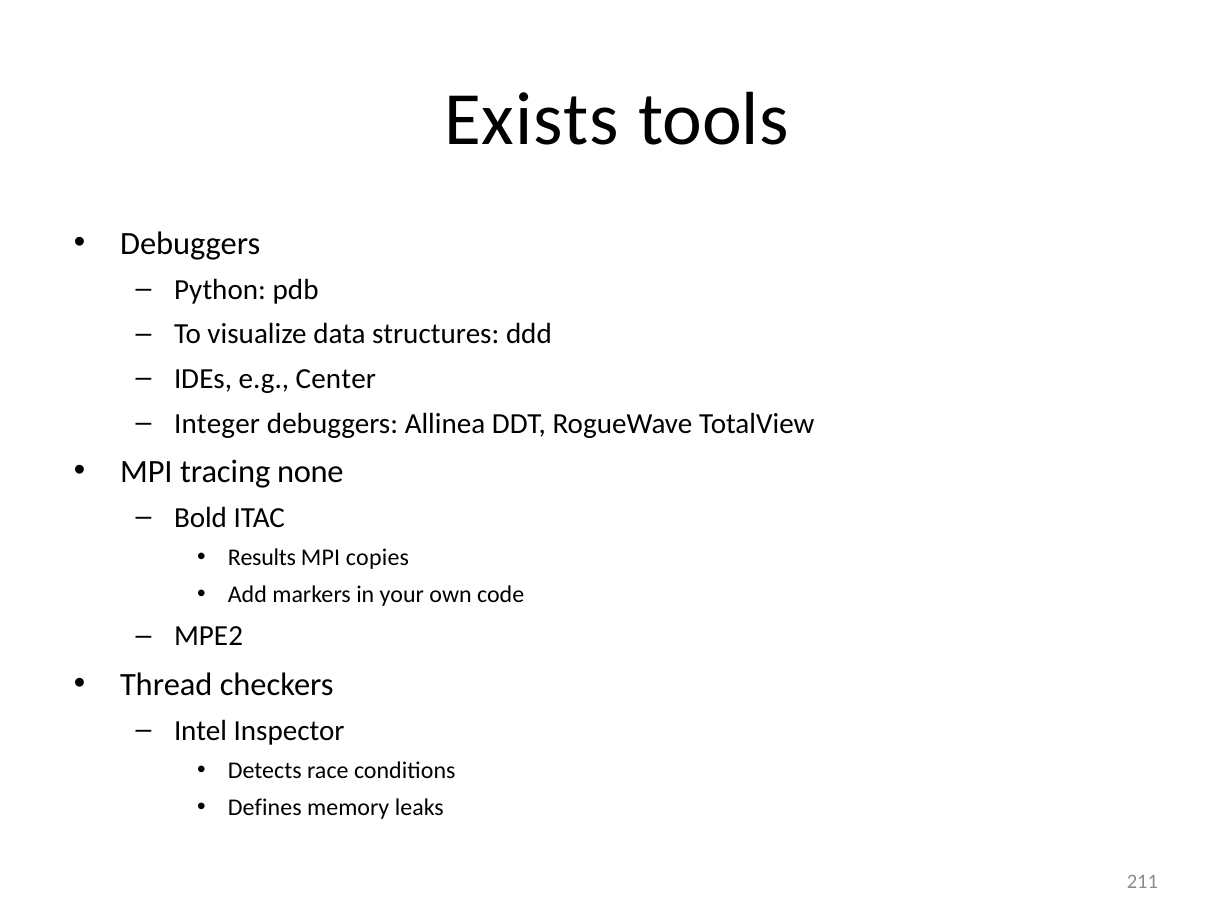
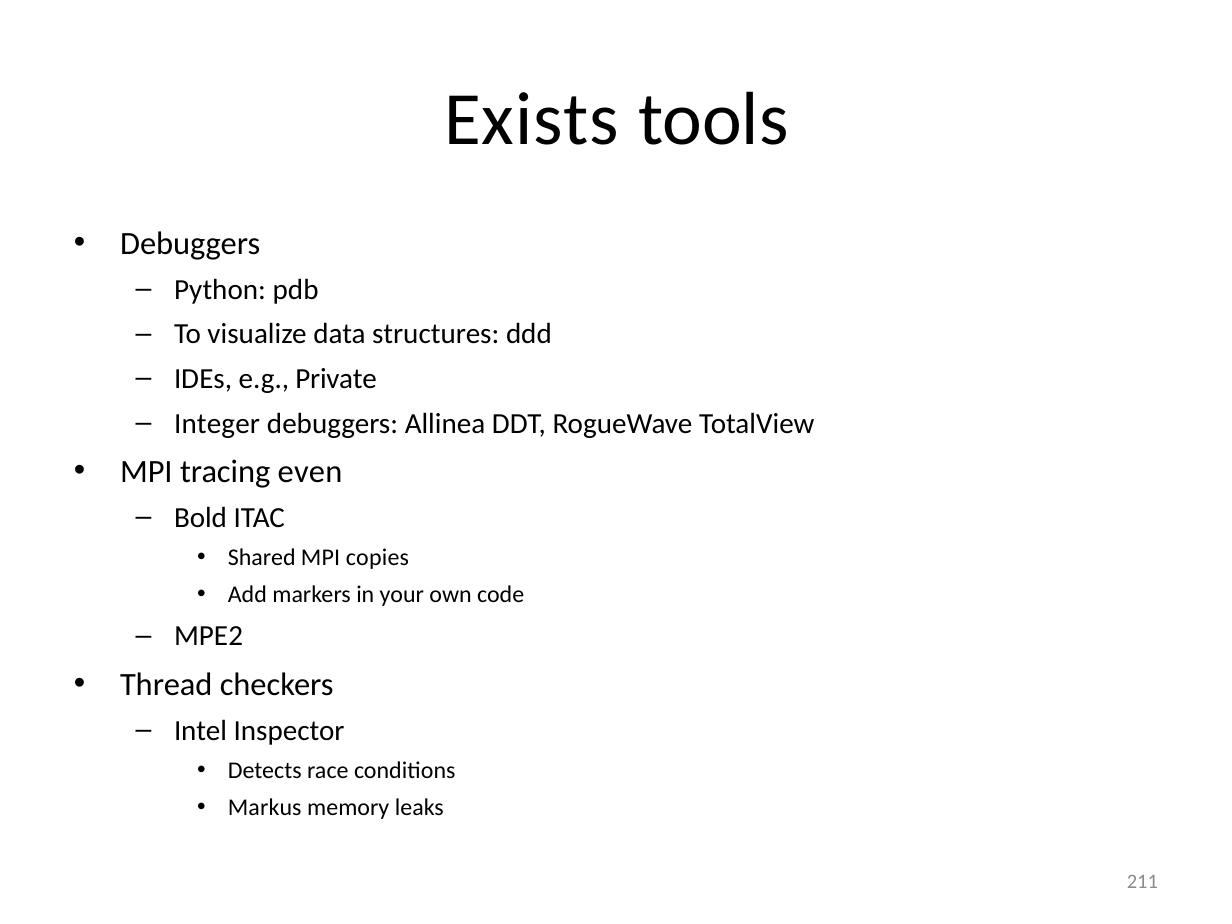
Center: Center -> Private (336, 379)
none: none -> even (310, 472)
Results: Results -> Shared (262, 558)
Defines: Defines -> Markus (265, 807)
